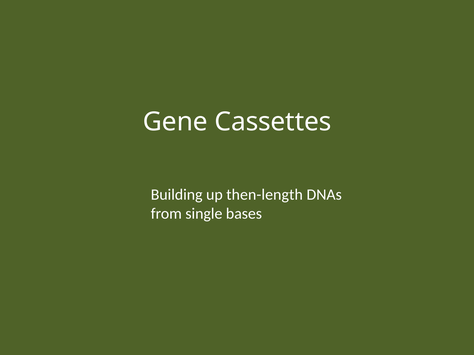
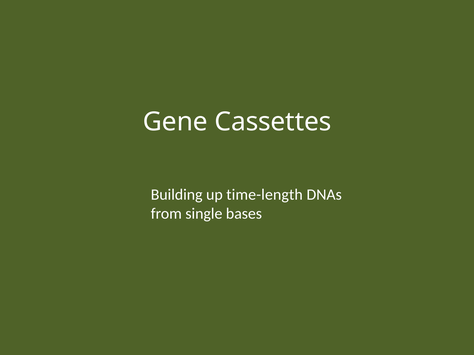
then-length: then-length -> time-length (265, 195)
